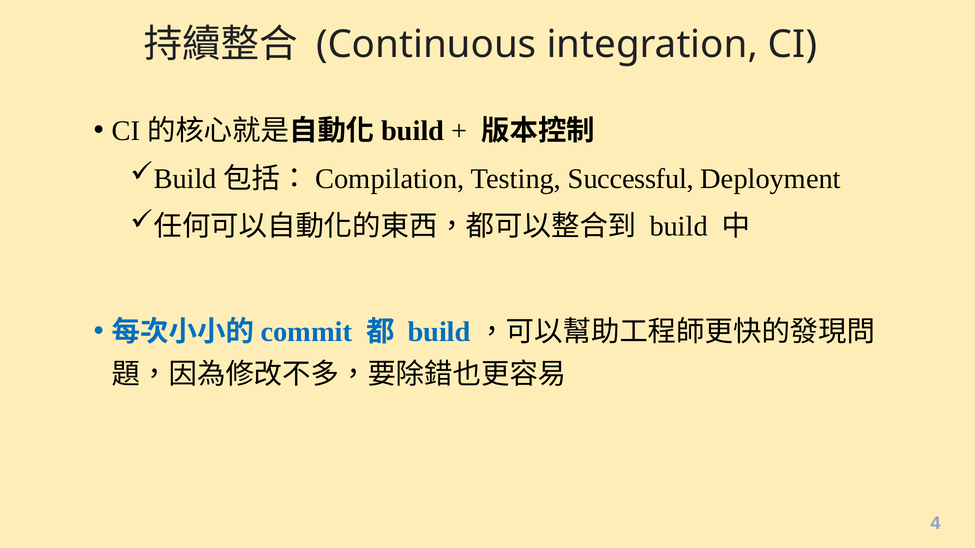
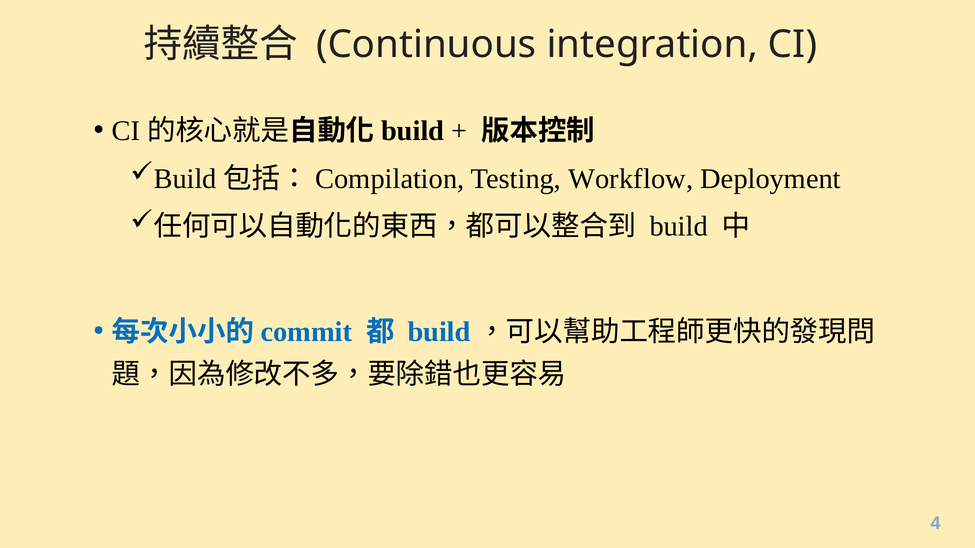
Successful: Successful -> Workflow (631, 179)
